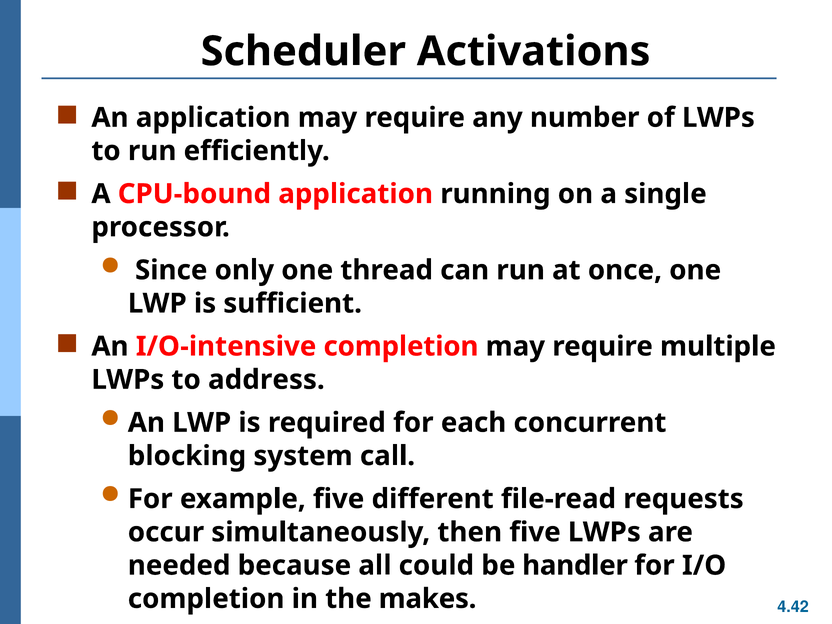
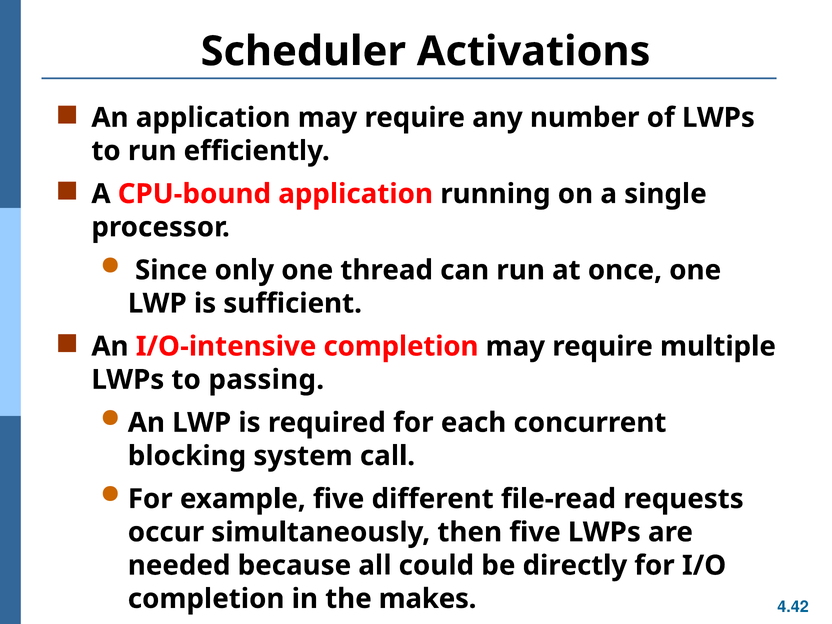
address: address -> passing (266, 380)
handler: handler -> directly (575, 565)
